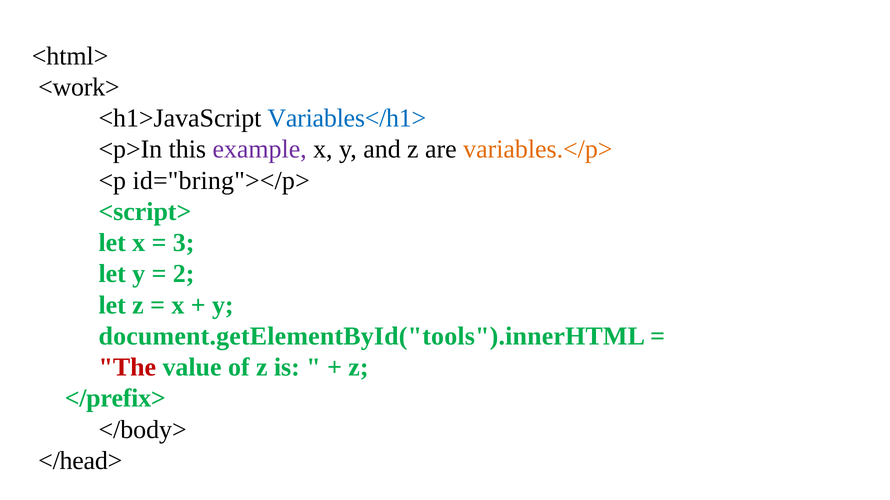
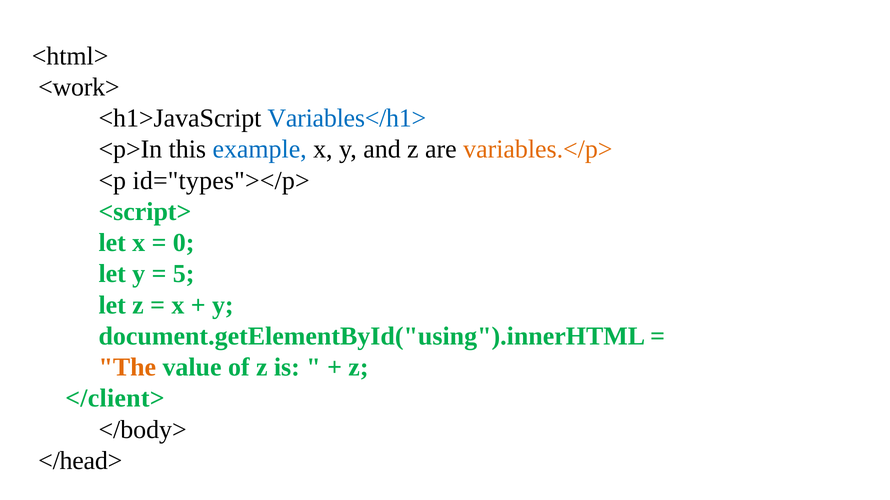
example colour: purple -> blue (260, 150)
id="bring"></p>: id="bring"></p> -> id="types"></p> (221, 181)
3: 3 -> 0 (184, 243)
2: 2 -> 5 (184, 274)
document.getElementById("tools").innerHTML: document.getElementById("tools").innerHTML -> document.getElementById("using").innerHTML (372, 337)
The colour: red -> orange (127, 368)
</prefix>: </prefix> -> </client> (115, 399)
